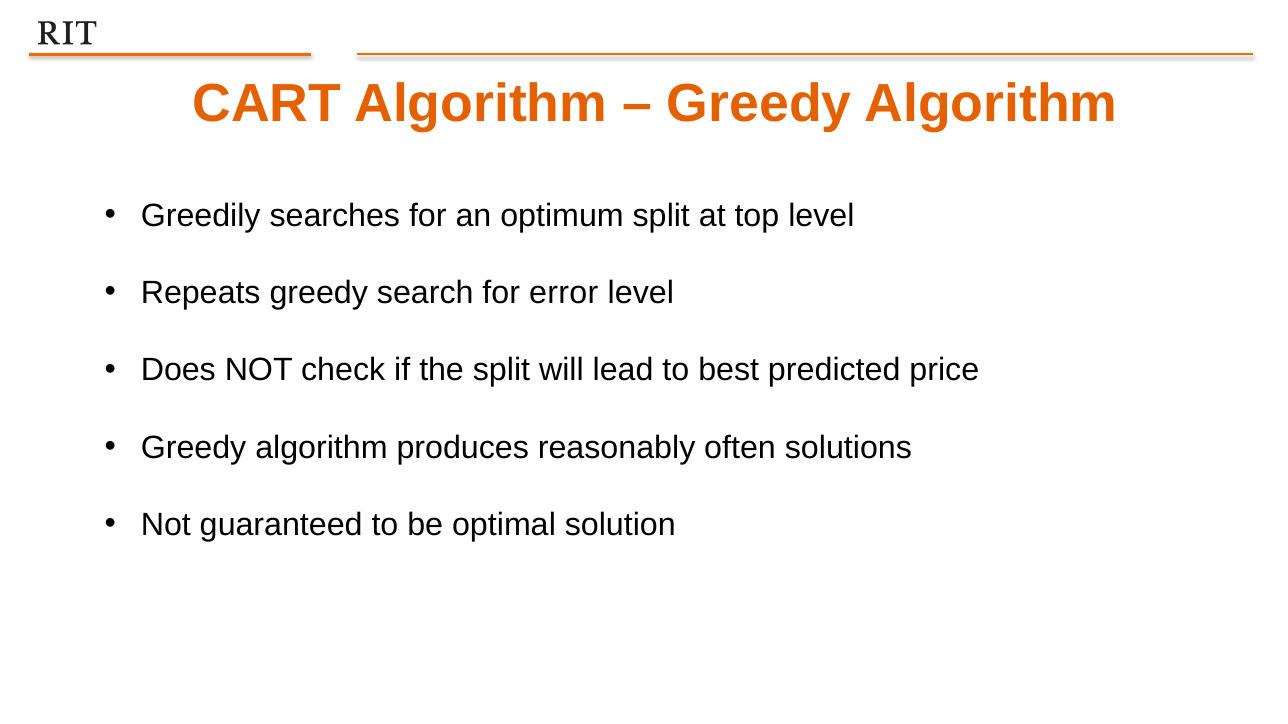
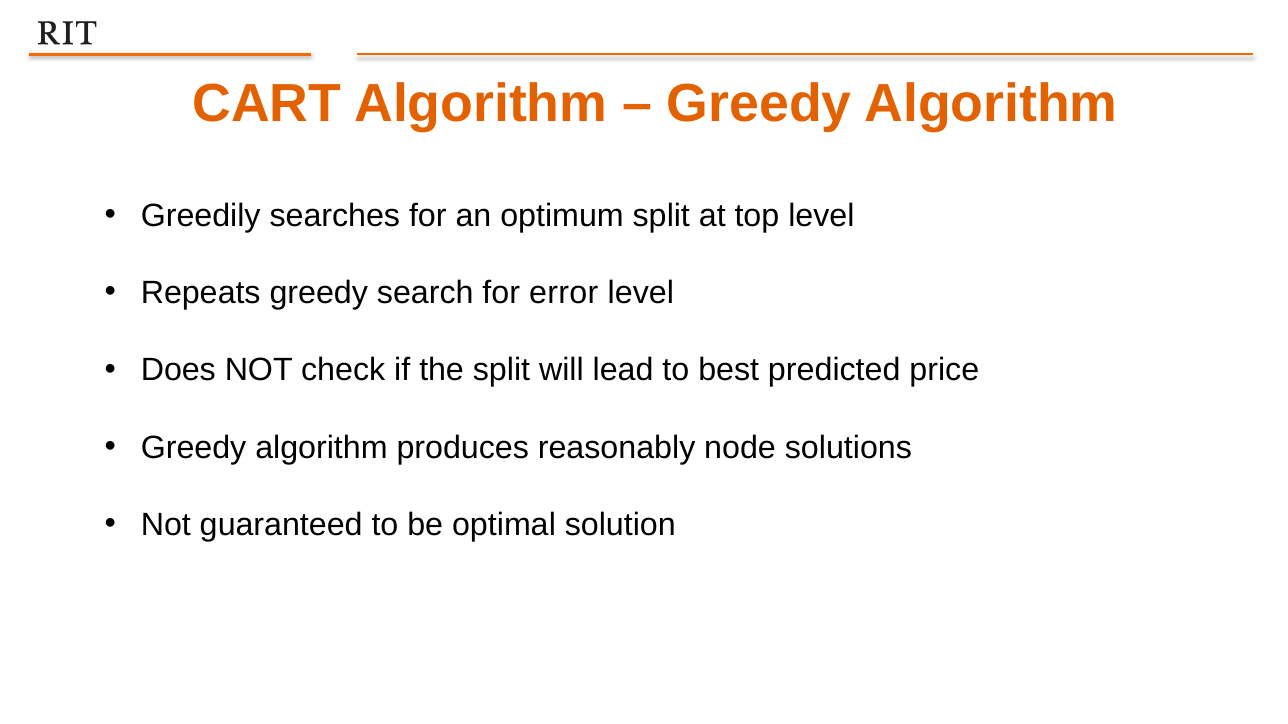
often: often -> node (740, 448)
